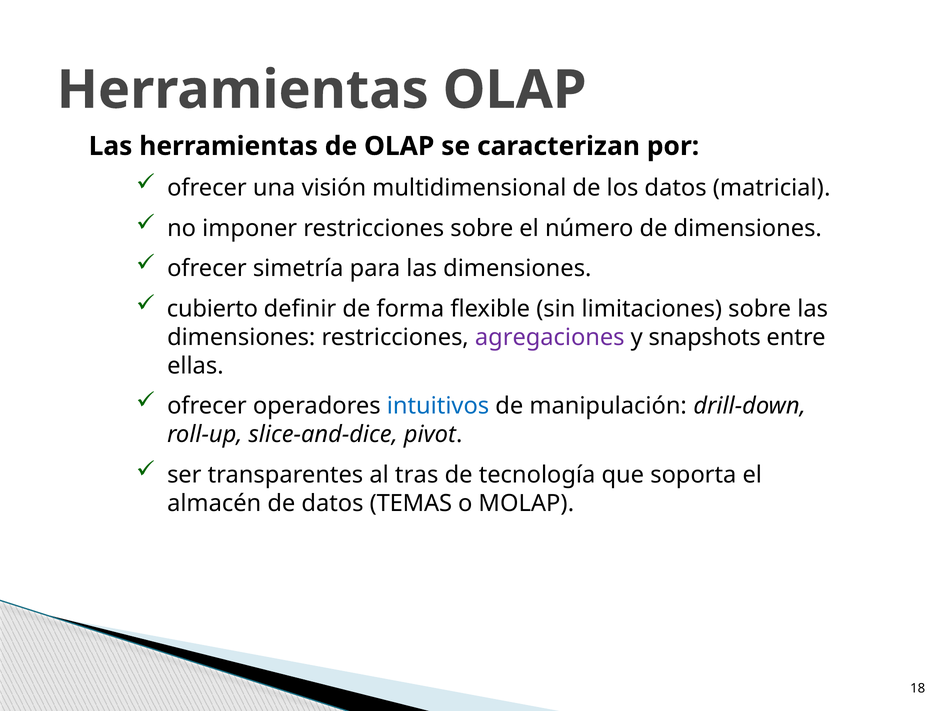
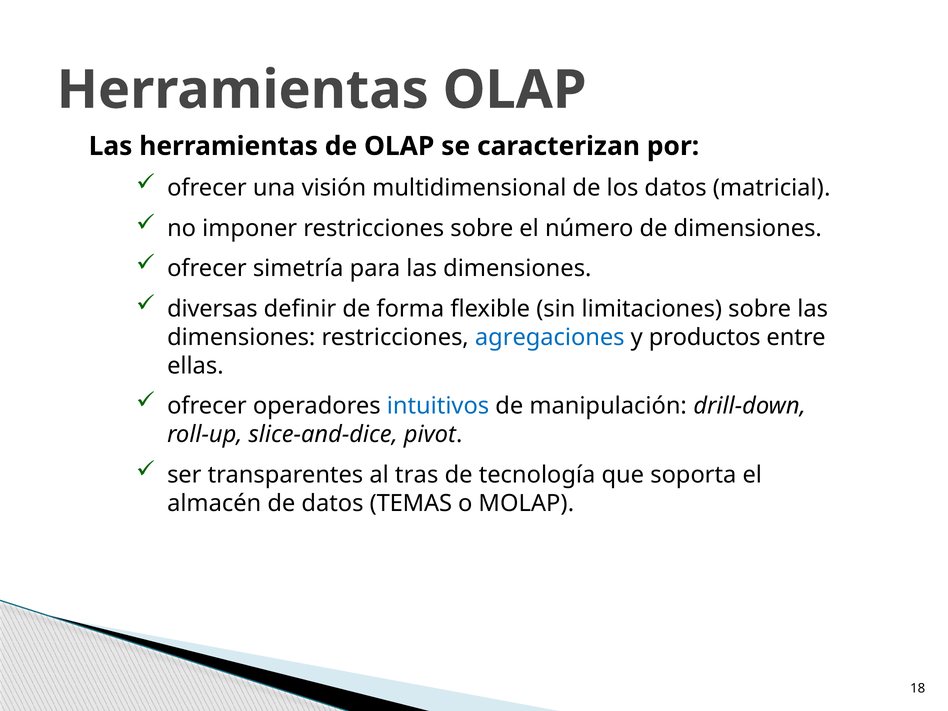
cubierto: cubierto -> diversas (212, 309)
agregaciones colour: purple -> blue (550, 337)
snapshots: snapshots -> productos (705, 337)
